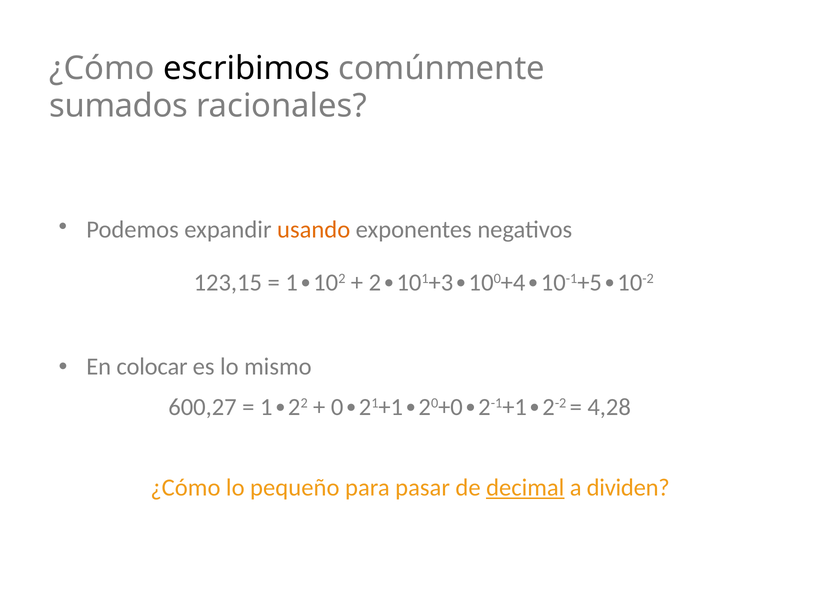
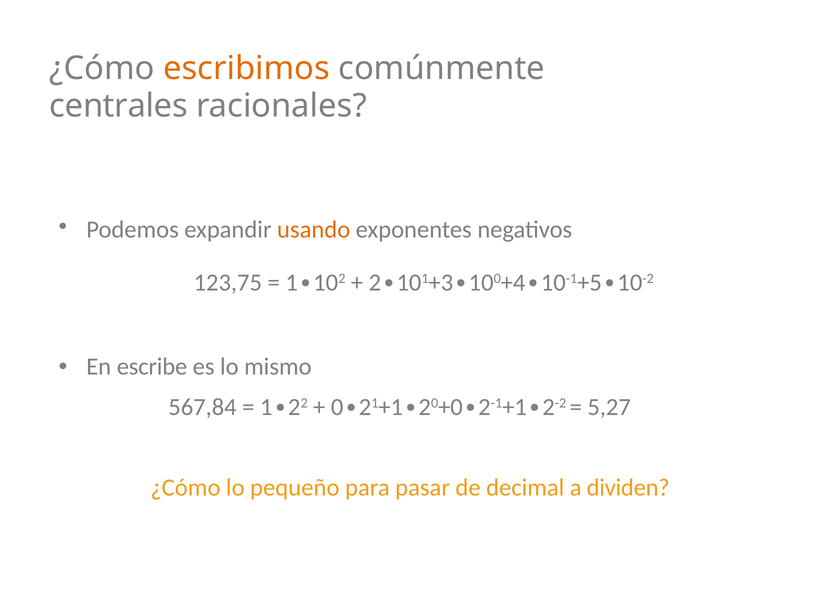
escribimos colour: black -> orange (247, 69)
sumados: sumados -> centrales (119, 106)
123,15: 123,15 -> 123,75 (228, 282)
colocar: colocar -> escribe (152, 367)
4,28: 4,28 -> 5,27 (609, 407)
600,27: 600,27 -> 567,84 (203, 407)
decimal underline: present -> none (525, 488)
